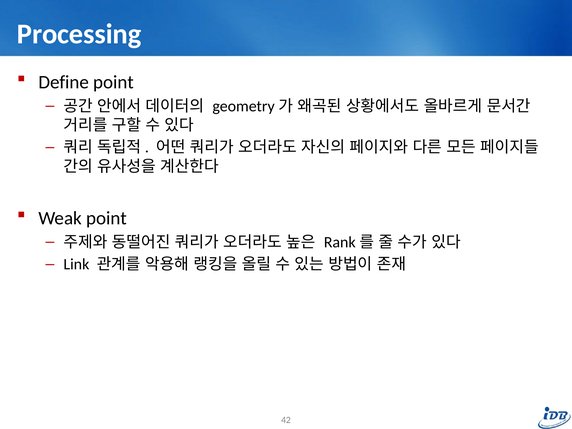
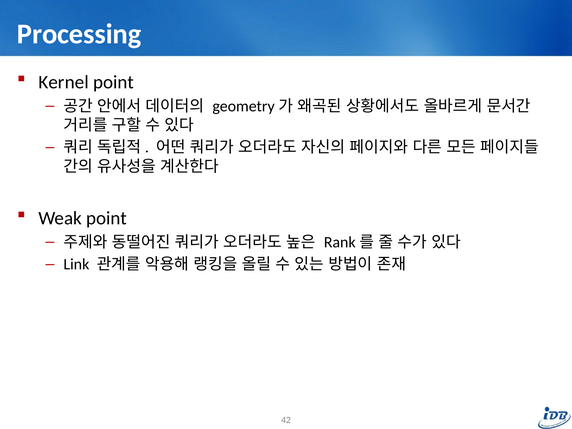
Define: Define -> Kernel (64, 82)
